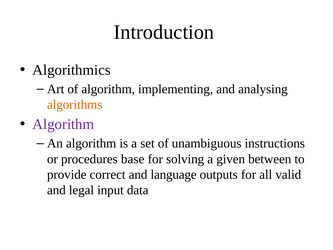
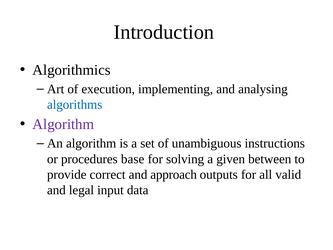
of algorithm: algorithm -> execution (108, 89)
algorithms colour: orange -> blue (75, 104)
language: language -> approach (174, 174)
